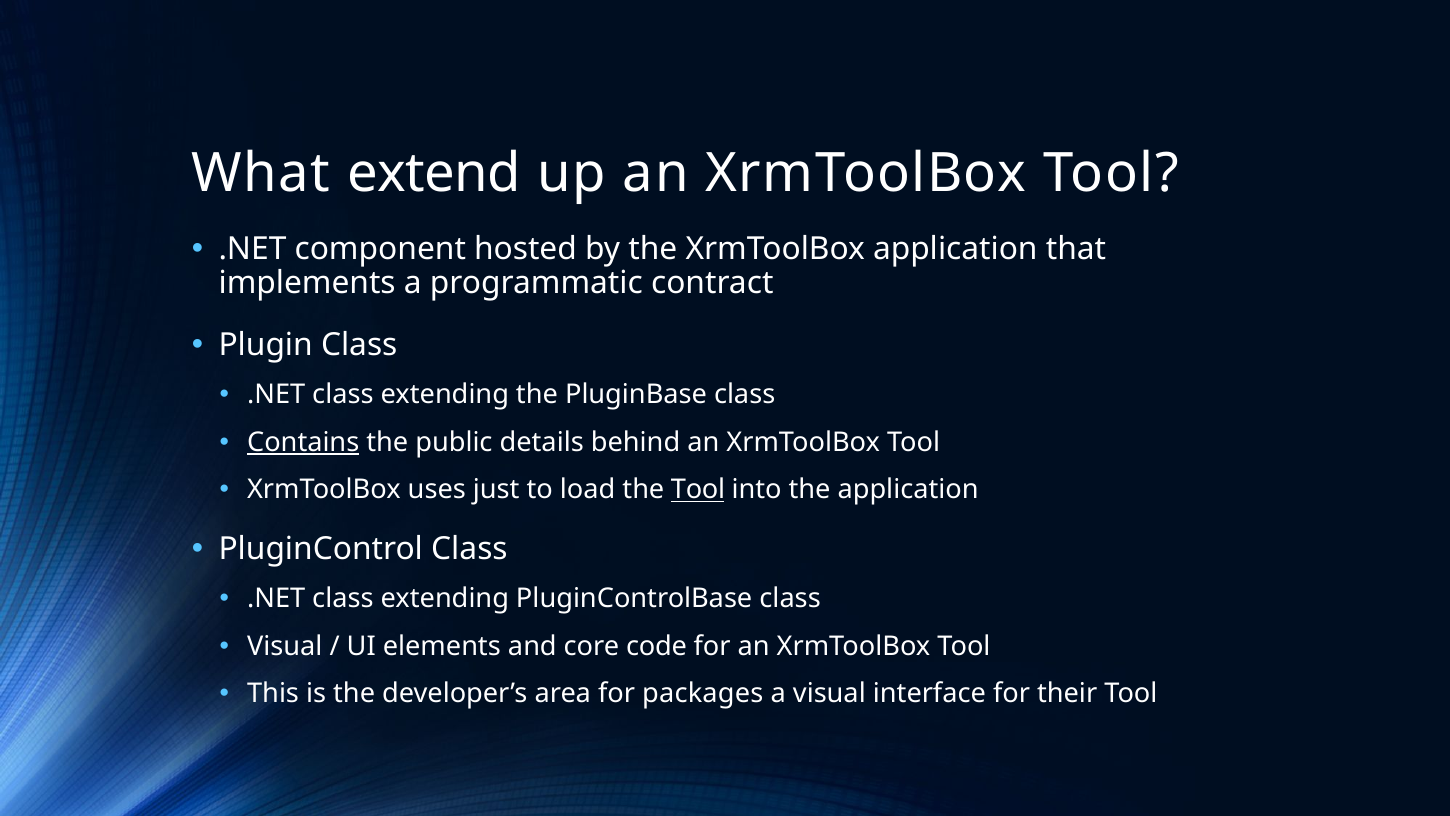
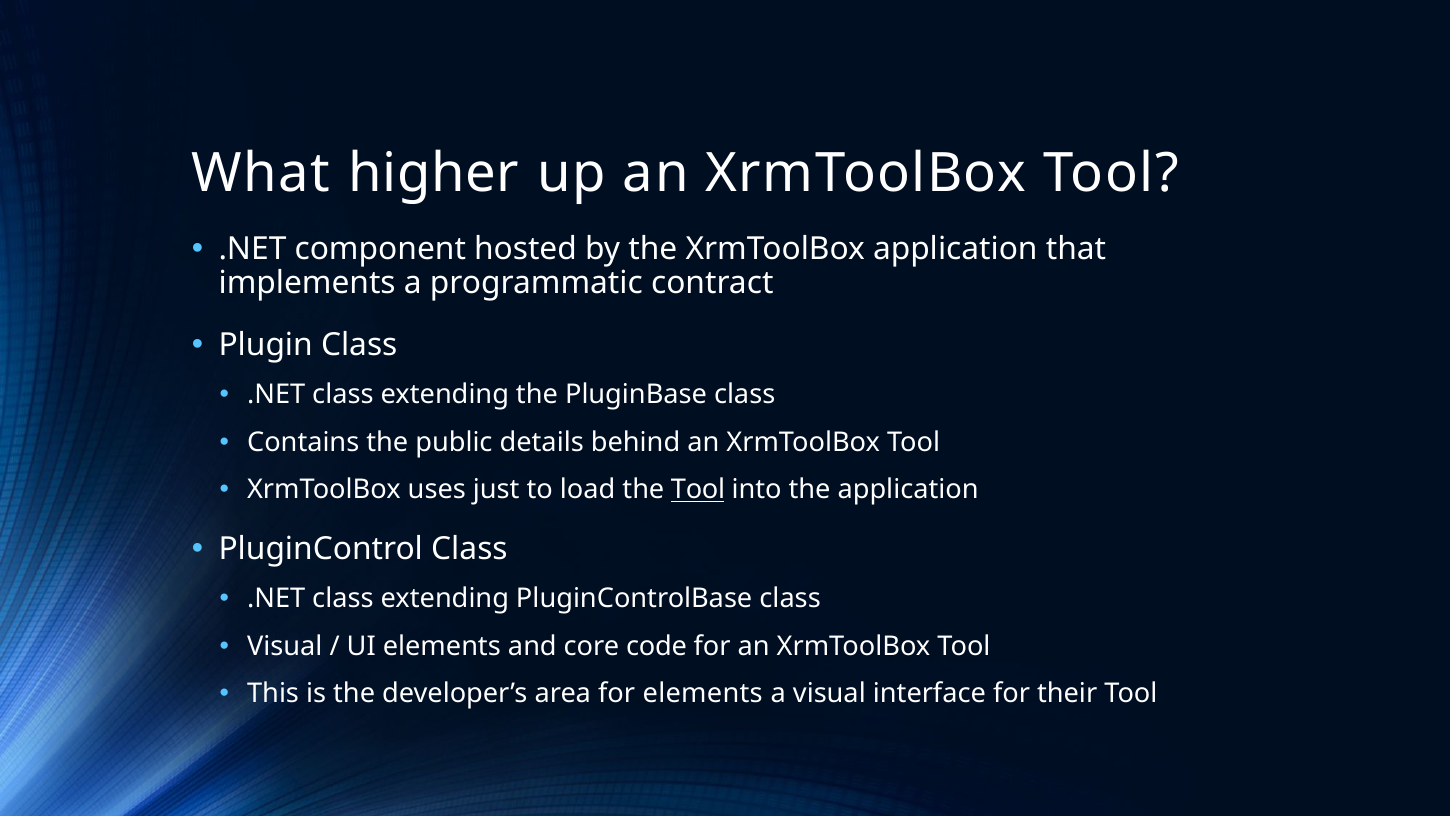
extend: extend -> higher (434, 173)
Contains underline: present -> none (303, 442)
for packages: packages -> elements (703, 694)
